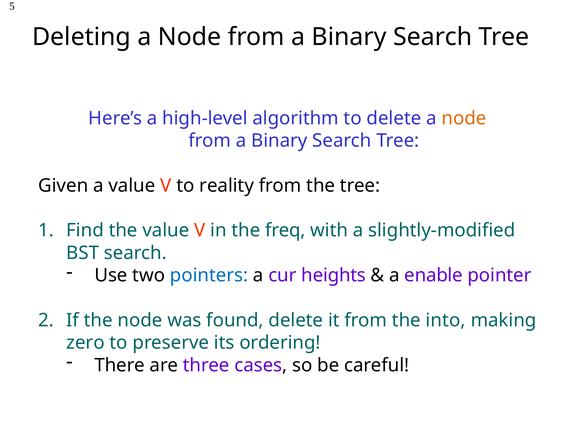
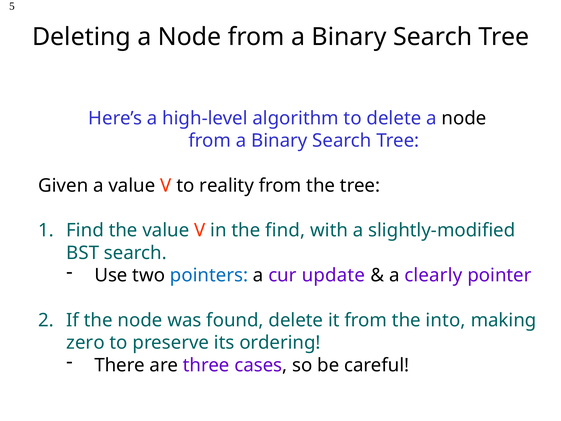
node colour: orange -> black (464, 118)
the freq: freq -> find (285, 230)
heights: heights -> update (333, 275)
enable: enable -> clearly (433, 275)
